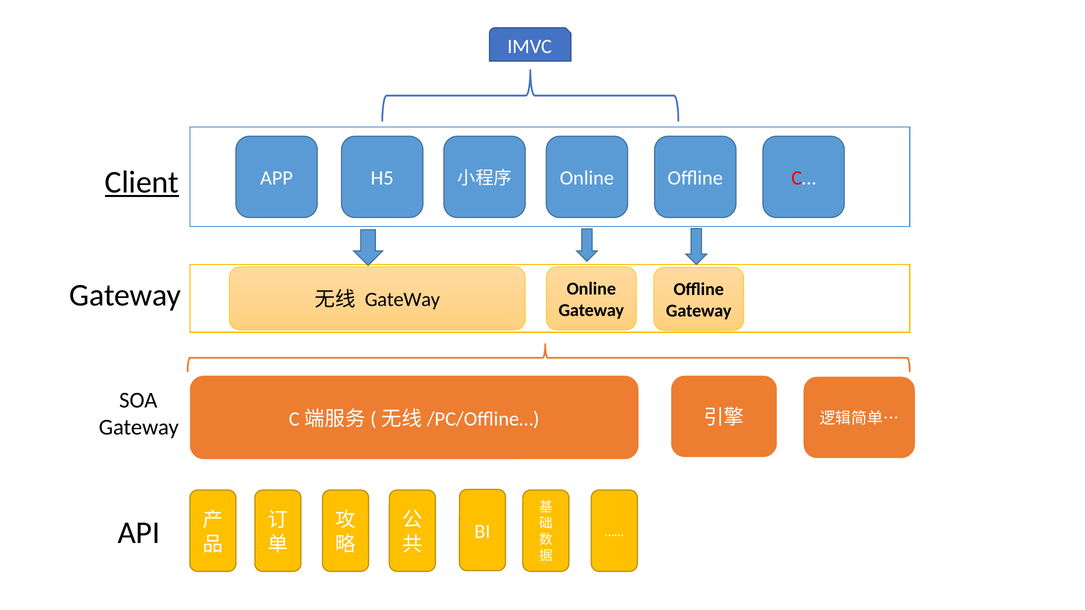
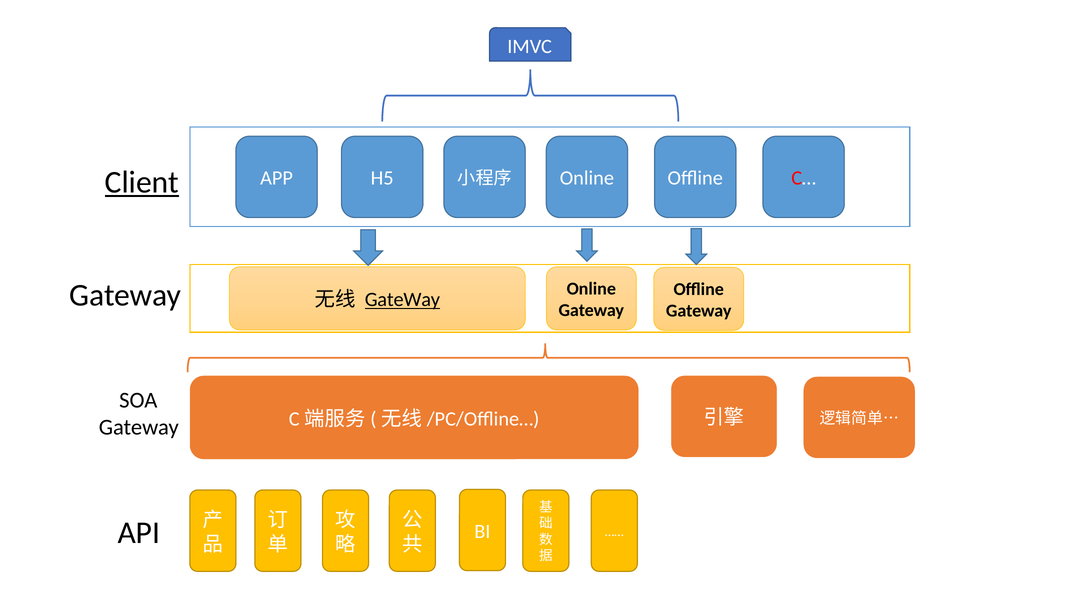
GateWay underline: none -> present (402, 300)
